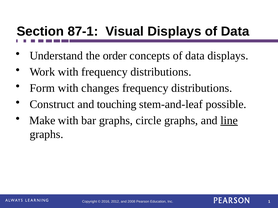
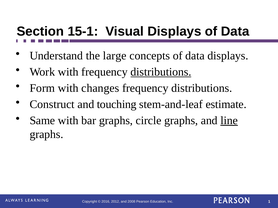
87-1: 87-1 -> 15-1 (83, 31)
order: order -> large (115, 56)
distributions underline: none -> present (161, 72)
possible: possible -> estimate (226, 105)
Make: Make -> Same (42, 121)
